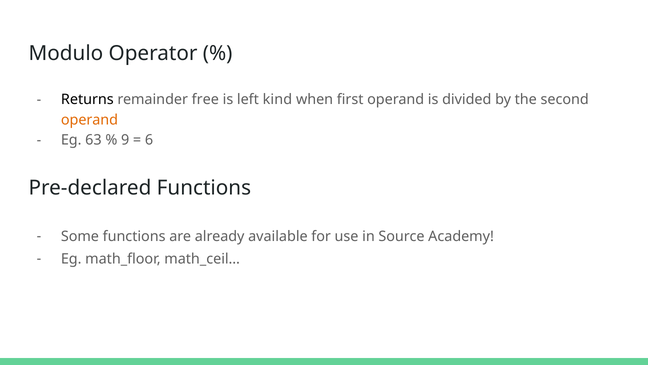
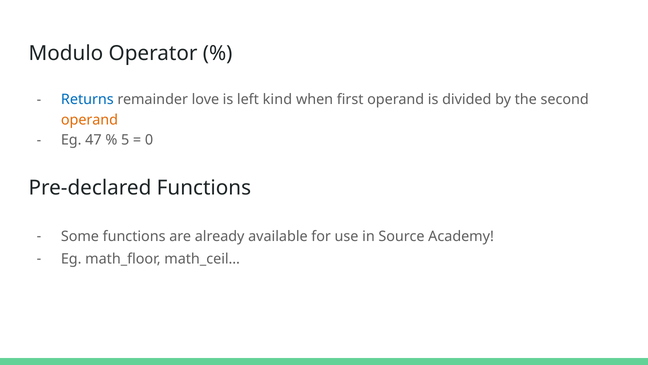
Returns colour: black -> blue (87, 99)
free: free -> love (205, 99)
63: 63 -> 47 (93, 140)
9: 9 -> 5 (125, 140)
6: 6 -> 0 (149, 140)
